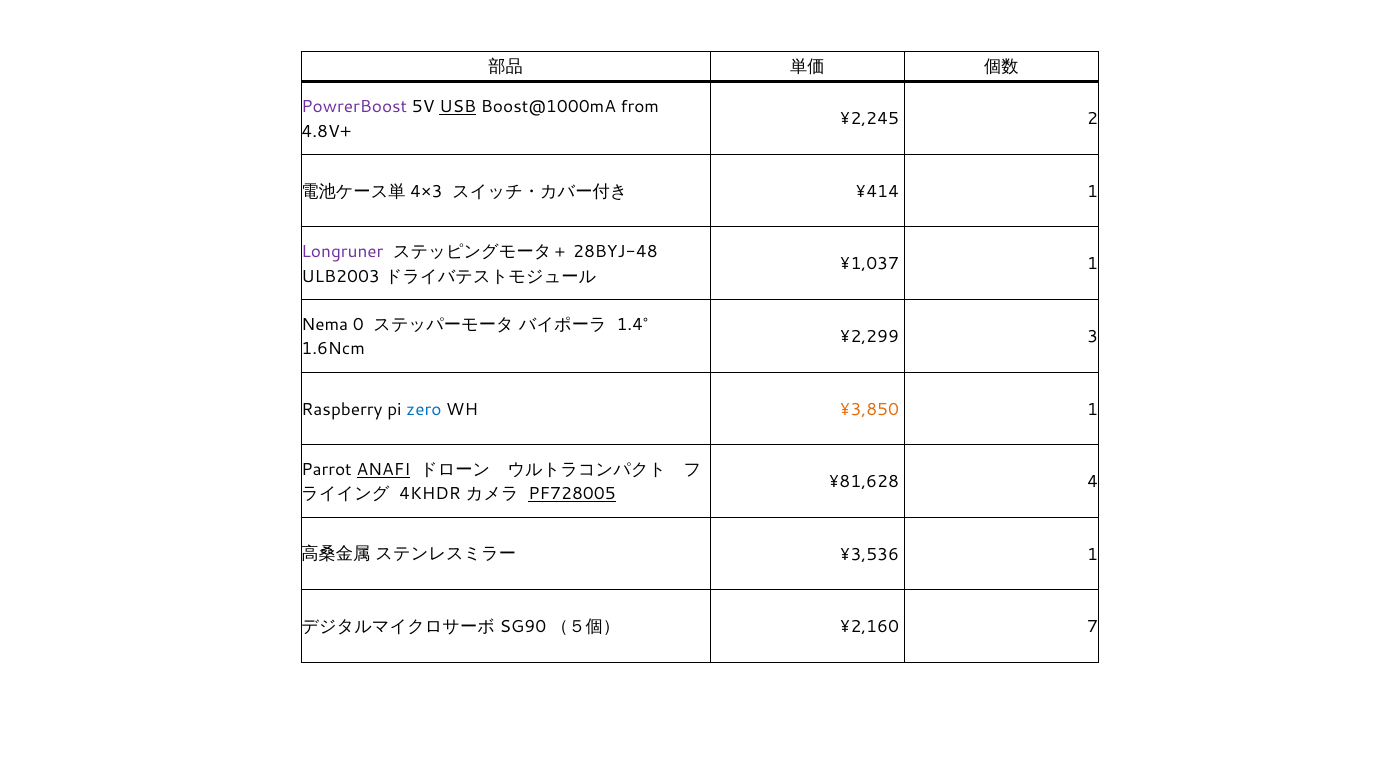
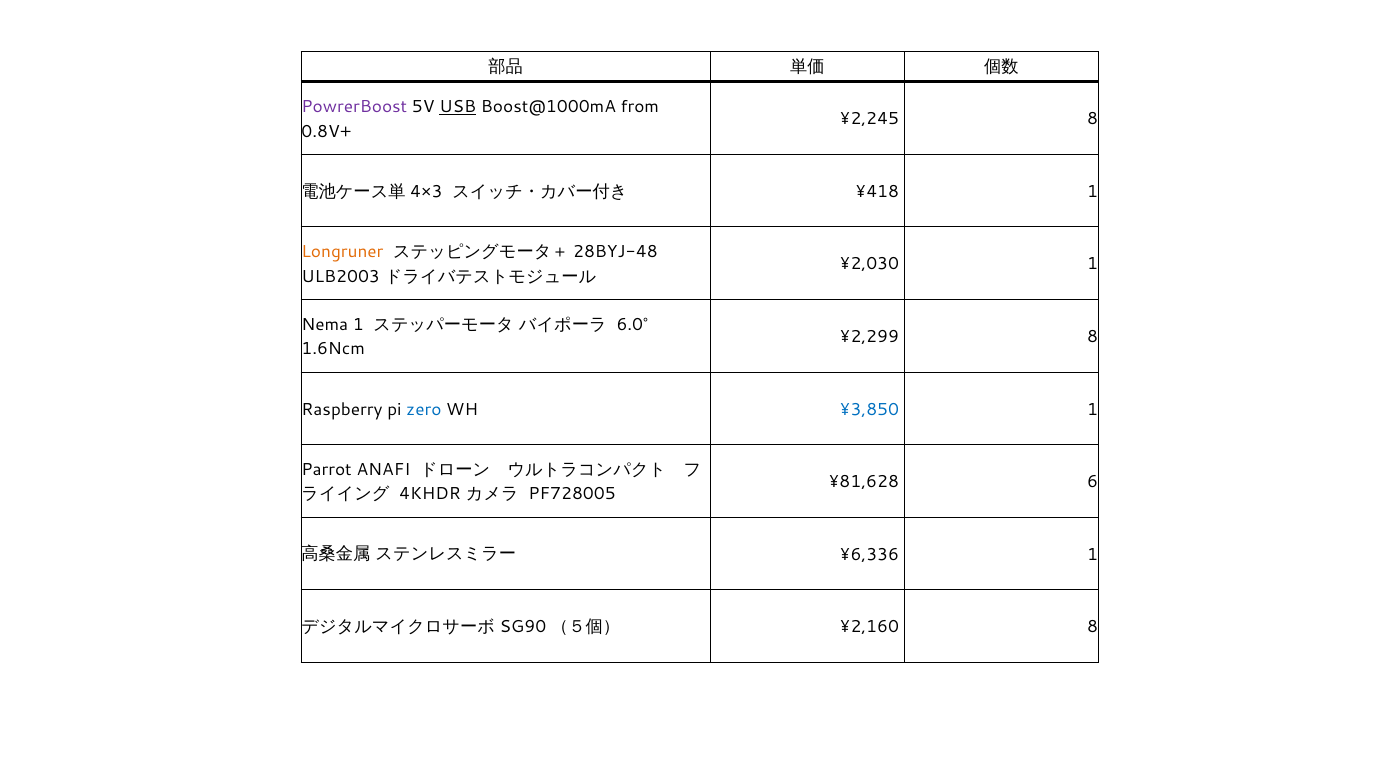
¥2,245 2: 2 -> 8 (1093, 119)
4.8V+: 4.8V+ -> 0.8V+ (327, 131)
¥414: ¥414 -> ¥418 (877, 192)
Longruner colour: purple -> orange (342, 252)
¥1,037: ¥1,037 -> ¥2,030 (869, 264)
Nema 0: 0 -> 1 (358, 325)
1.4°: 1.4° -> 6.0° (632, 325)
¥2,299 3: 3 -> 8 (1093, 337)
¥3,850 colour: orange -> blue (869, 409)
ANAFI underline: present -> none (384, 470)
4: 4 -> 6 (1093, 482)
PF728005 underline: present -> none (572, 494)
¥3,536: ¥3,536 -> ¥6,336 (869, 554)
¥2,160 7: 7 -> 8 (1093, 627)
